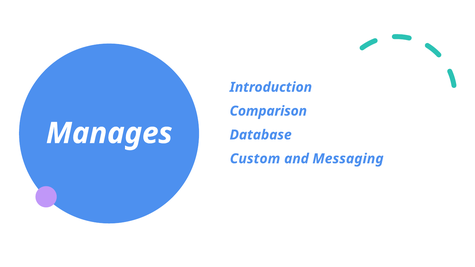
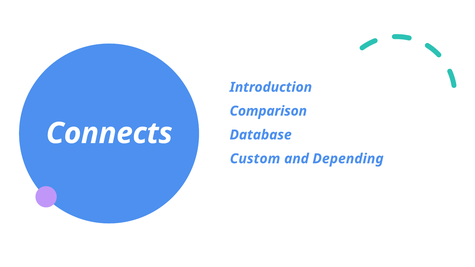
Manages: Manages -> Connects (109, 133)
Messaging: Messaging -> Depending (348, 159)
